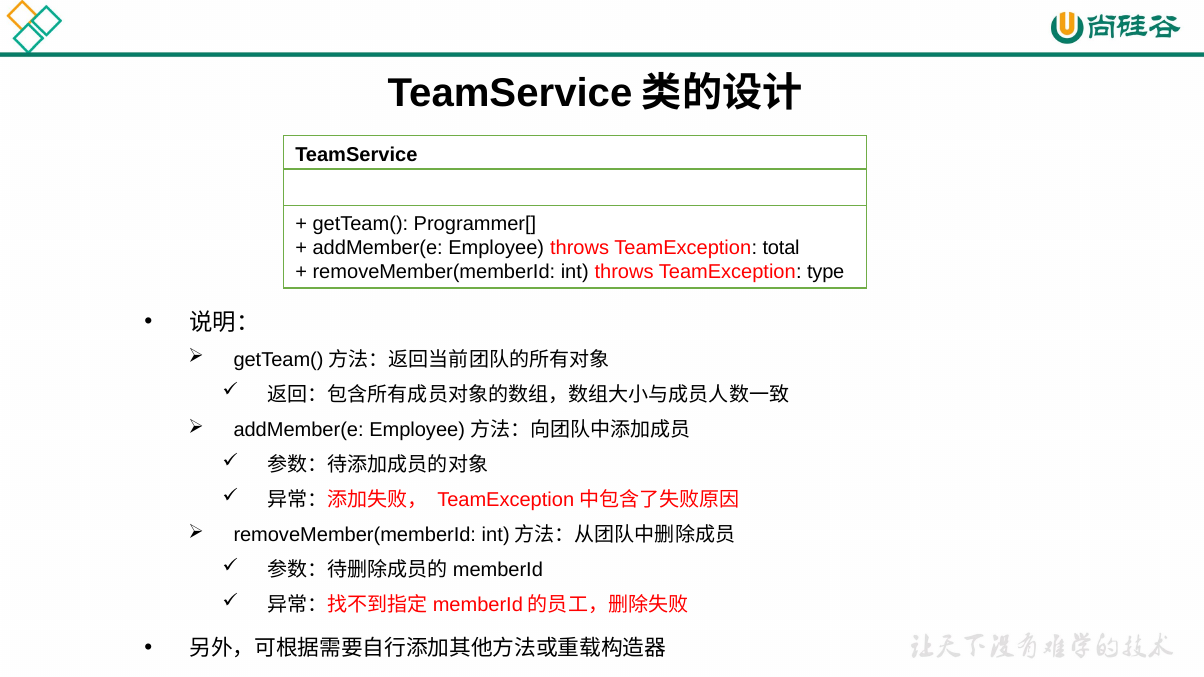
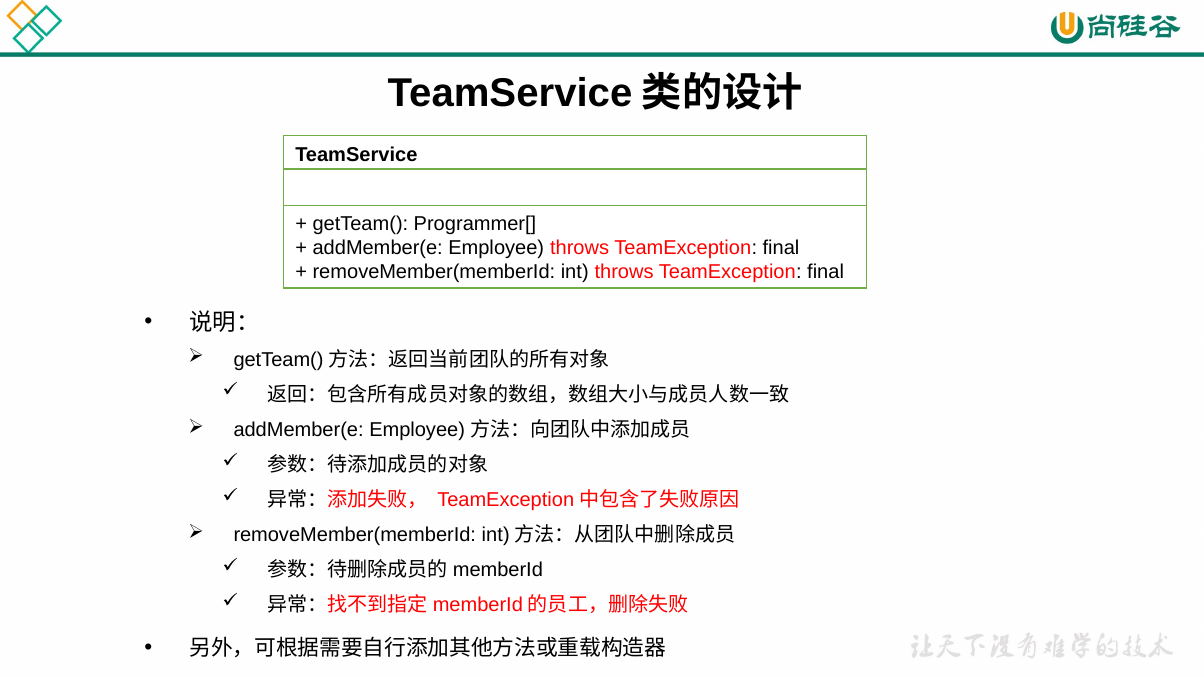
Employee throws TeamException total: total -> final (781, 248)
int throws TeamException type: type -> final (826, 272)
